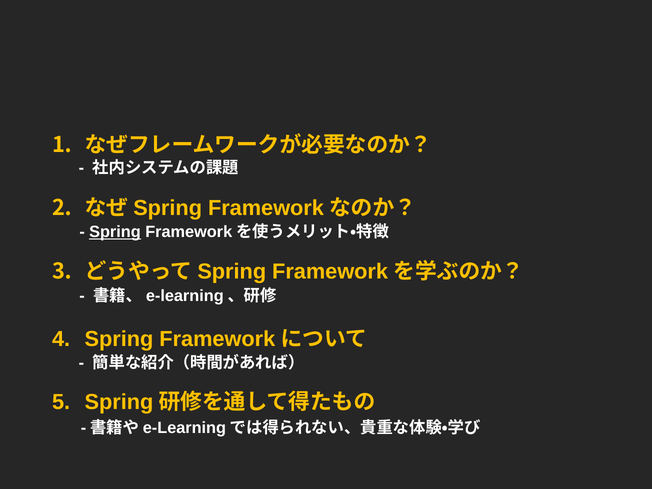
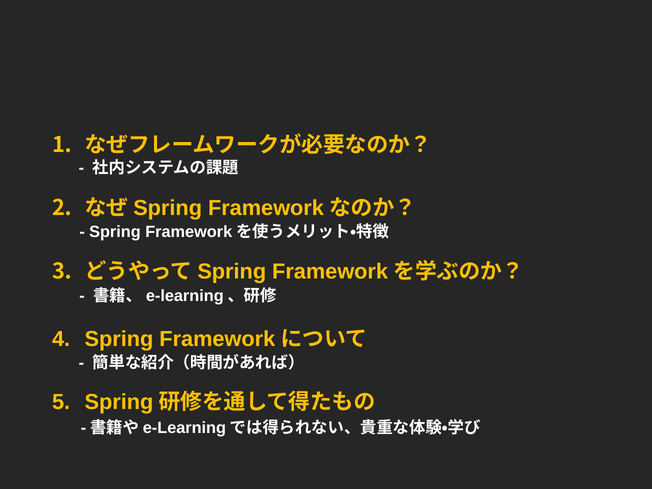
Spring underline: present -> none (115, 232)
